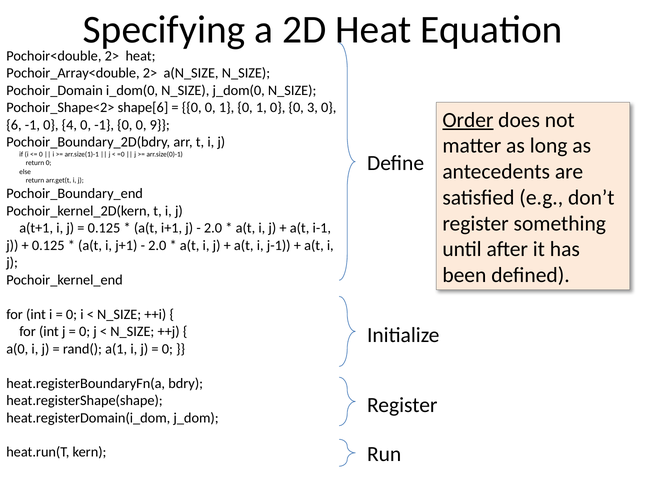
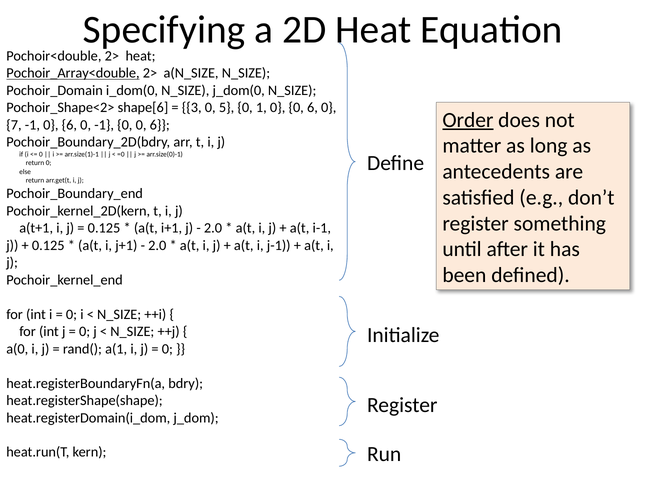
Pochoir_Array<double underline: none -> present (73, 73)
0: 0 -> 3 (192, 107)
1: 1 -> 5 (227, 107)
1 0 0 3: 3 -> 6 (312, 107)
6: 6 -> 7 (14, 125)
-1 0 4: 4 -> 6 (69, 125)
-1 0 0 9: 9 -> 6 (160, 125)
